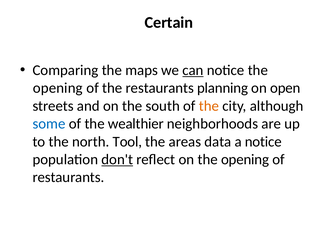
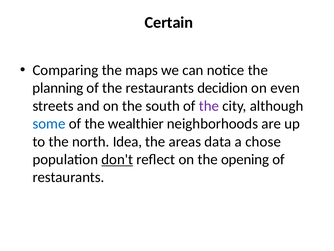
can underline: present -> none (193, 70)
opening: opening -> planning (58, 88)
planning: planning -> decidion (223, 88)
open: open -> even (285, 88)
the colour: orange -> purple (209, 106)
Tool: Tool -> Idea (127, 141)
a notice: notice -> chose (263, 141)
